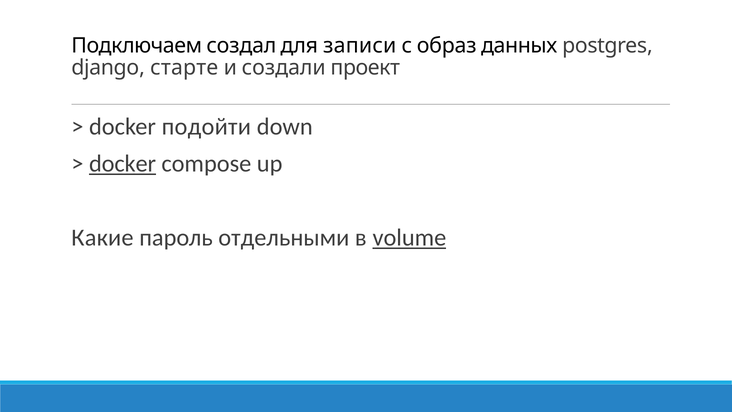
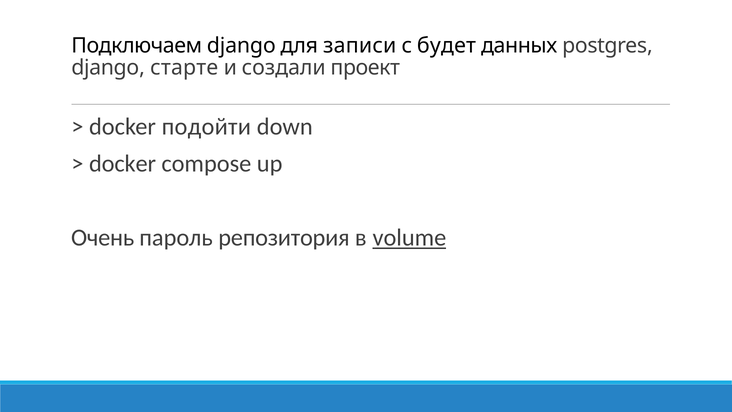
Подключаем создал: создал -> django (241, 46)
образ: образ -> будет (446, 46)
docker underline: present -> none (123, 164)
Какие: Какие -> Очень (103, 238)
отдельными: отдельными -> репозитория (284, 238)
